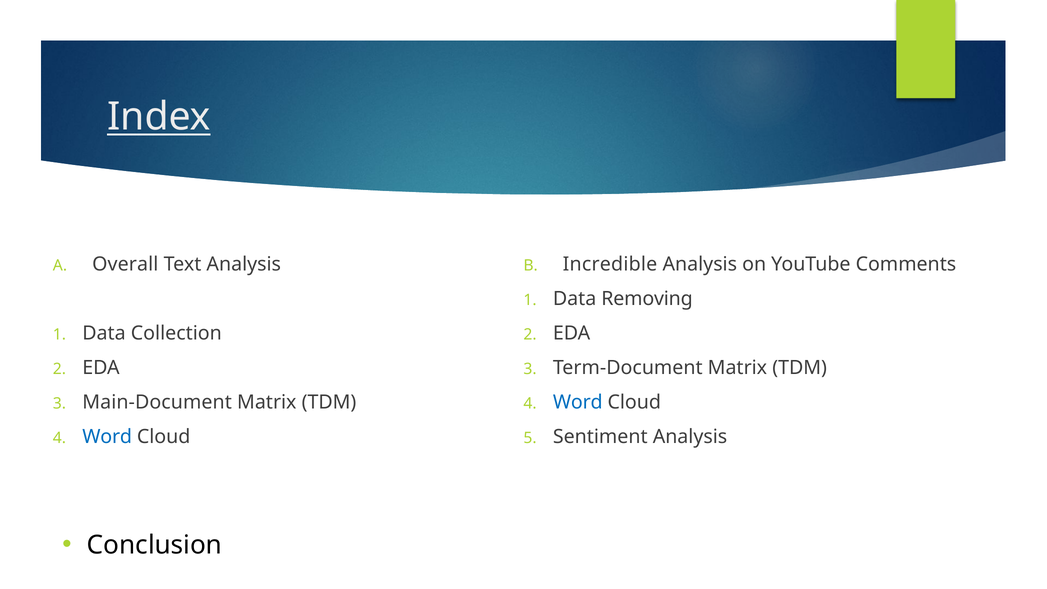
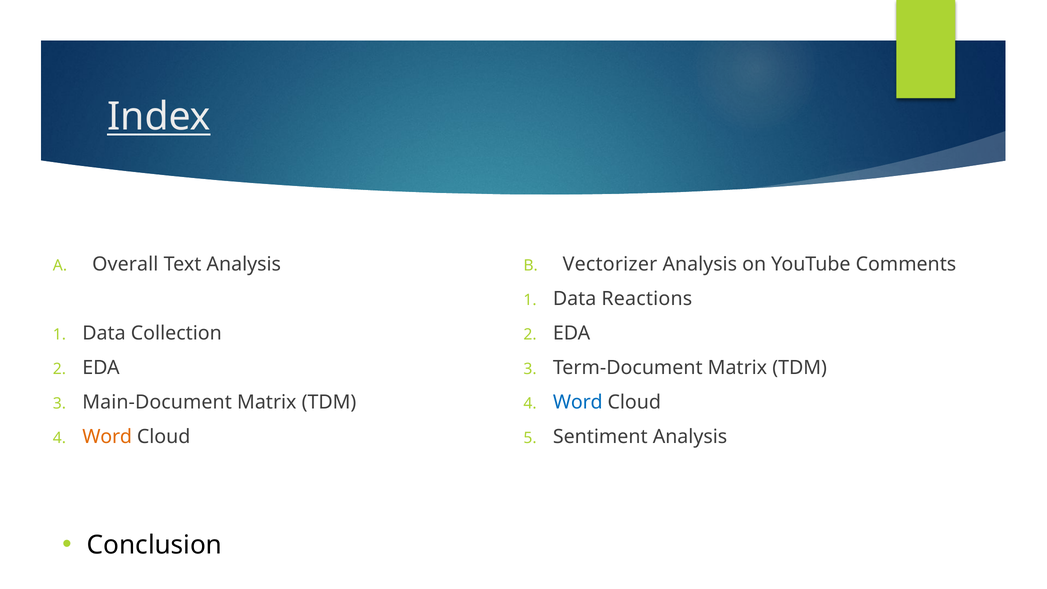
Incredible: Incredible -> Vectorizer (610, 264)
Removing: Removing -> Reactions (647, 299)
Word colour: blue -> orange (107, 437)
